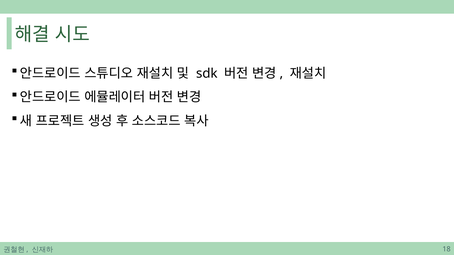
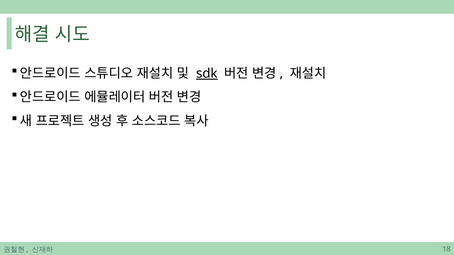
sdk underline: none -> present (207, 74)
